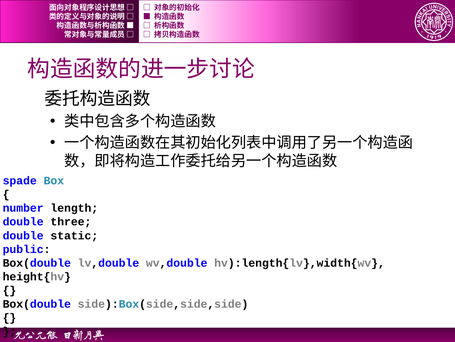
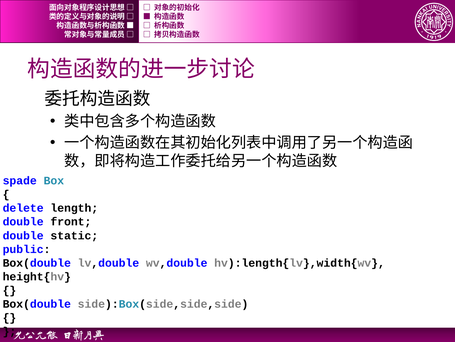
number: number -> delete (23, 208)
three: three -> front (71, 221)
